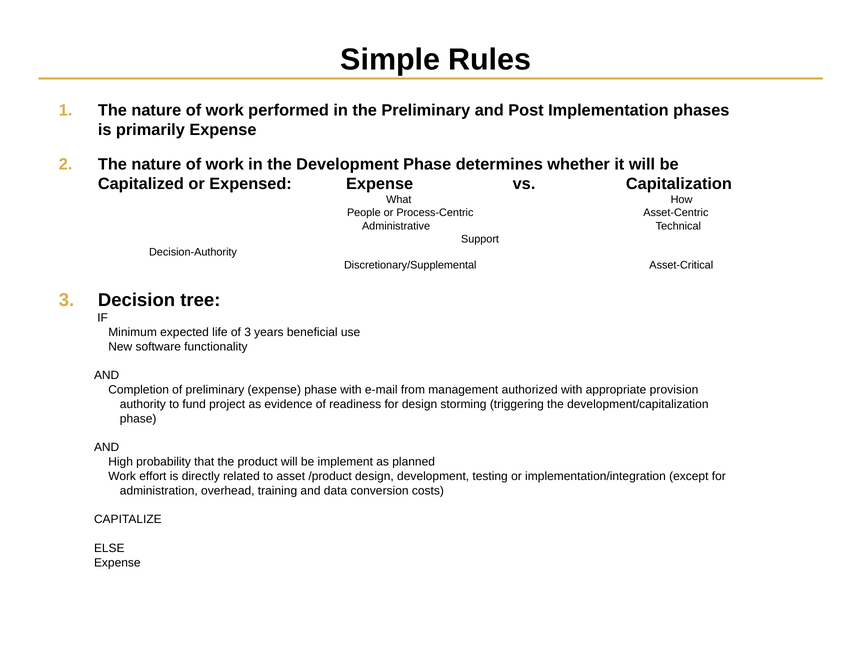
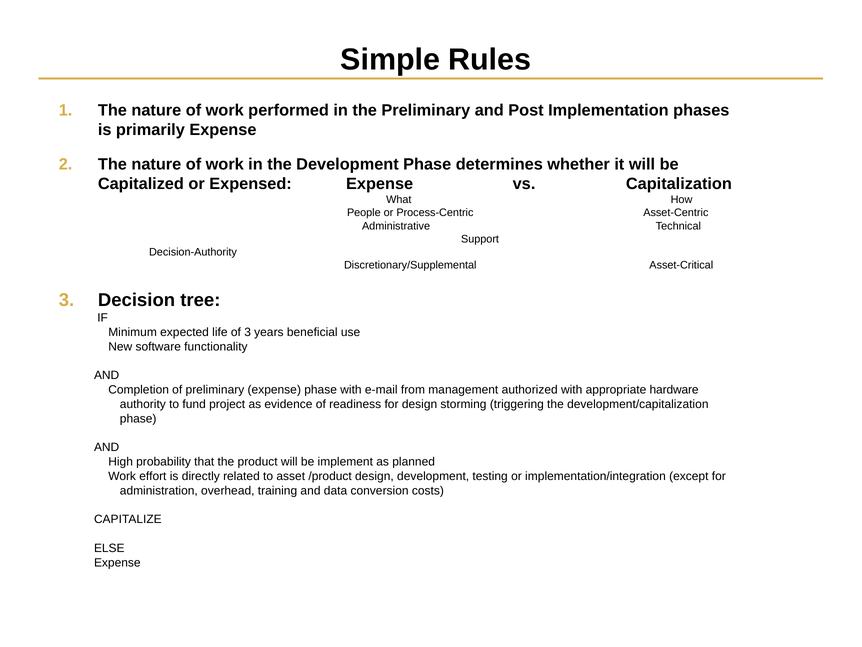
provision: provision -> hardware (674, 390)
